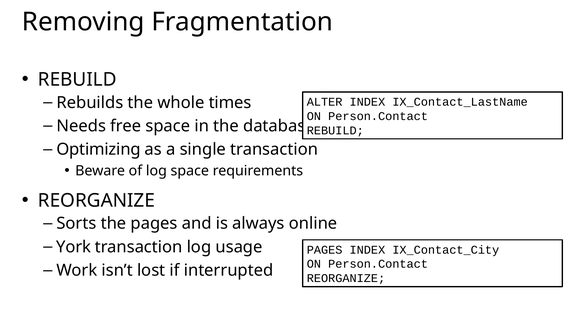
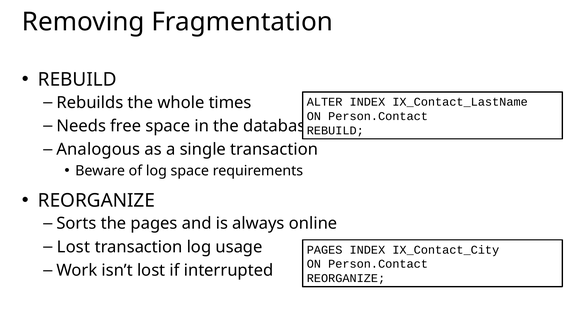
Optimizing: Optimizing -> Analogous (98, 150)
York: York -> Lost (73, 247)
